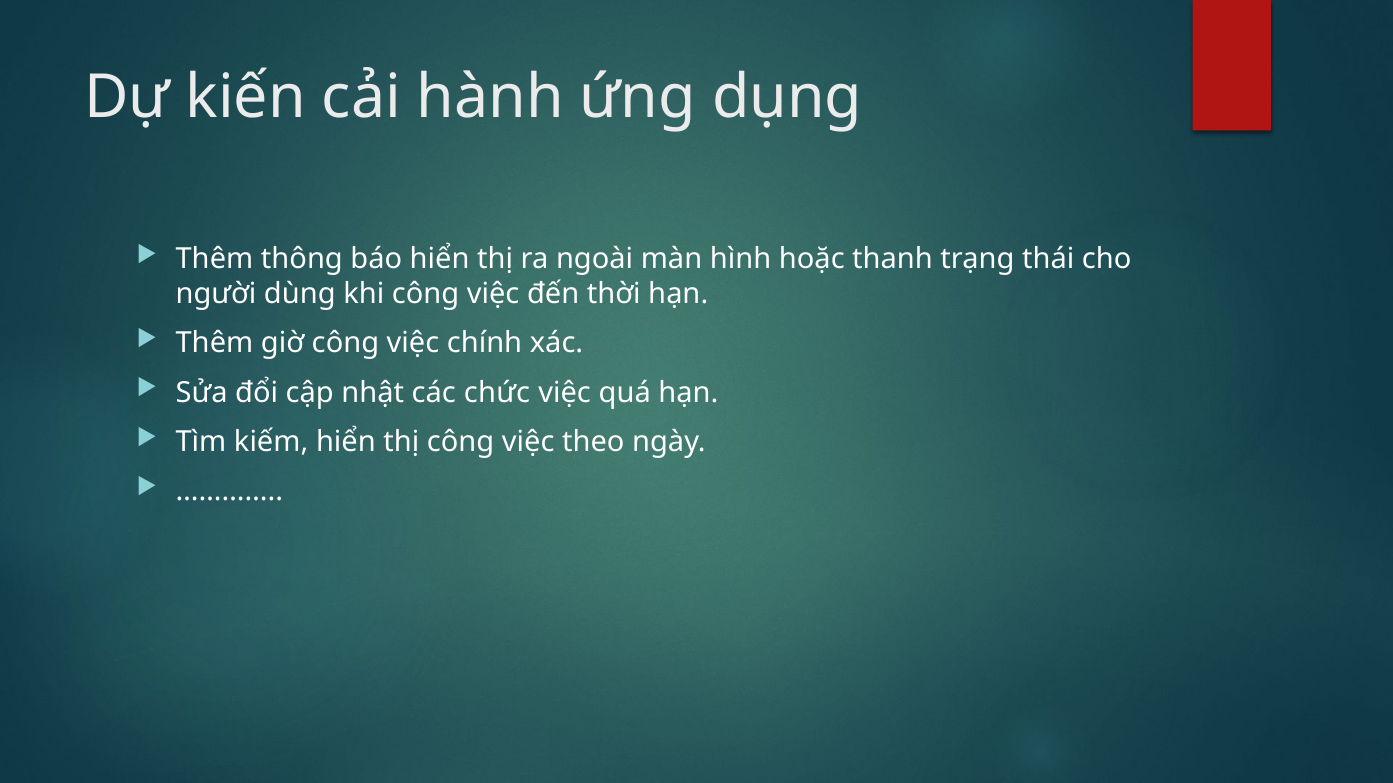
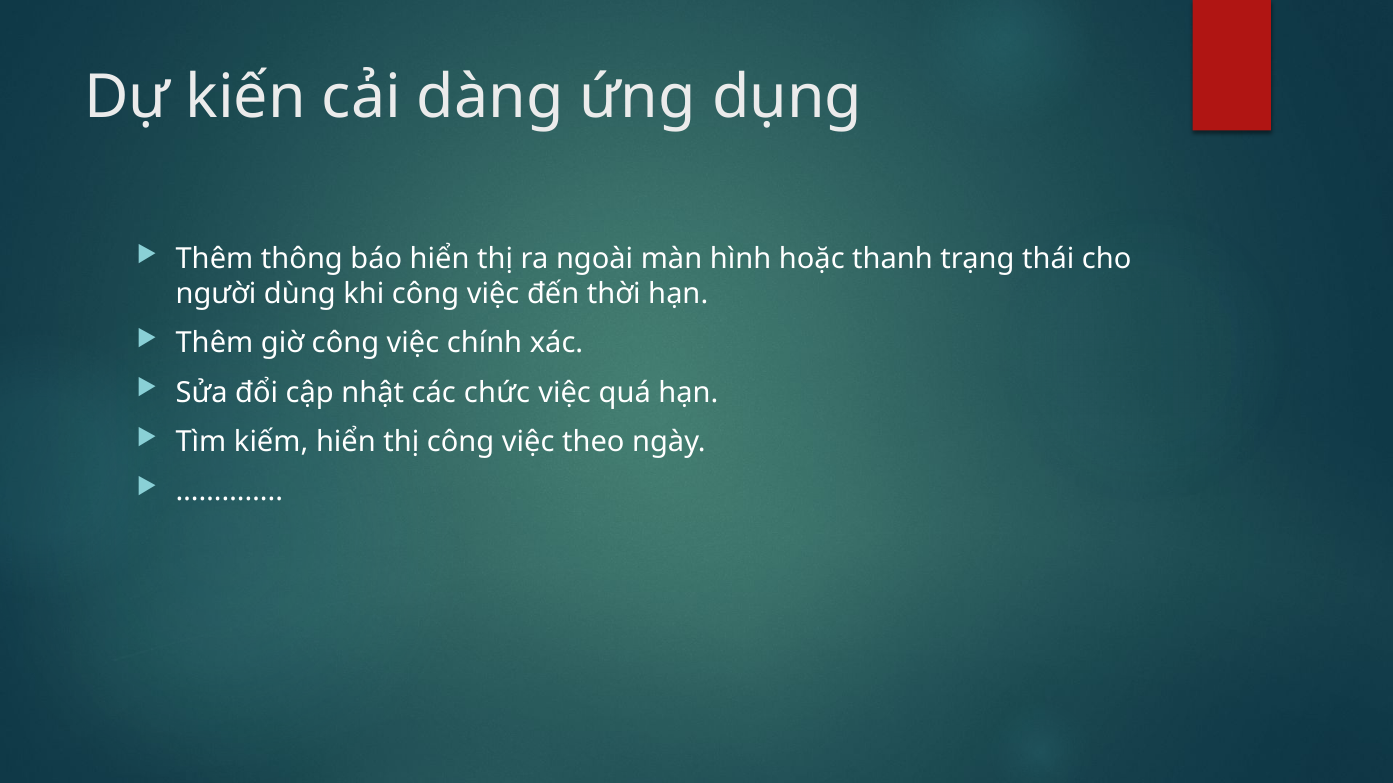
hành: hành -> dàng (490, 98)
